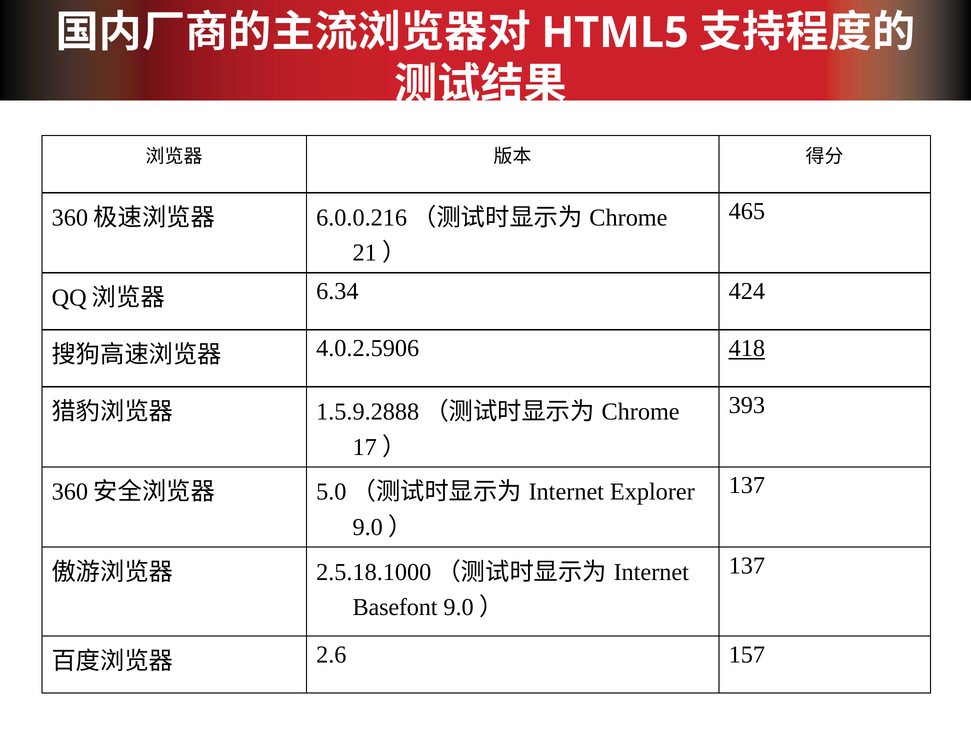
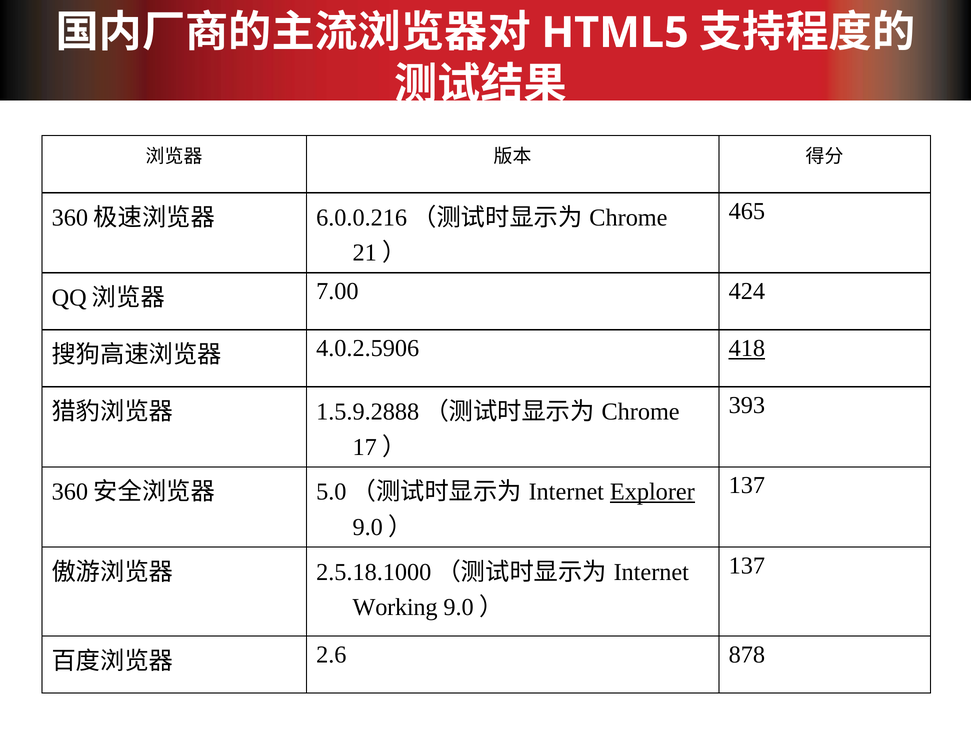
6.34: 6.34 -> 7.00 (337, 291)
Explorer underline: none -> present (652, 491)
Basefont: Basefont -> Working (395, 607)
157: 157 -> 878 (747, 654)
